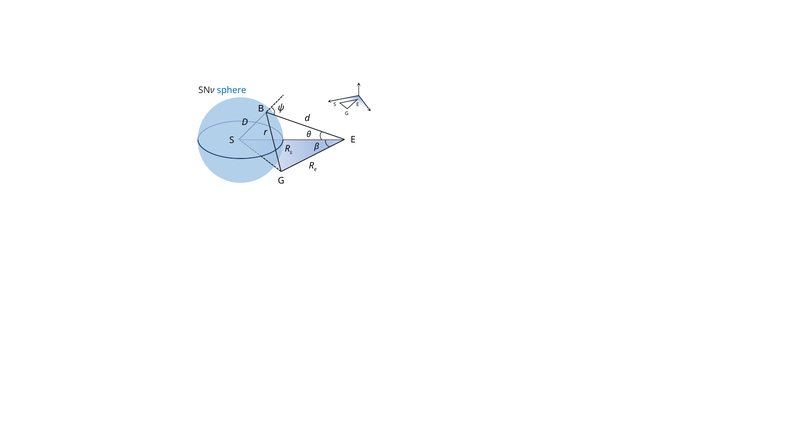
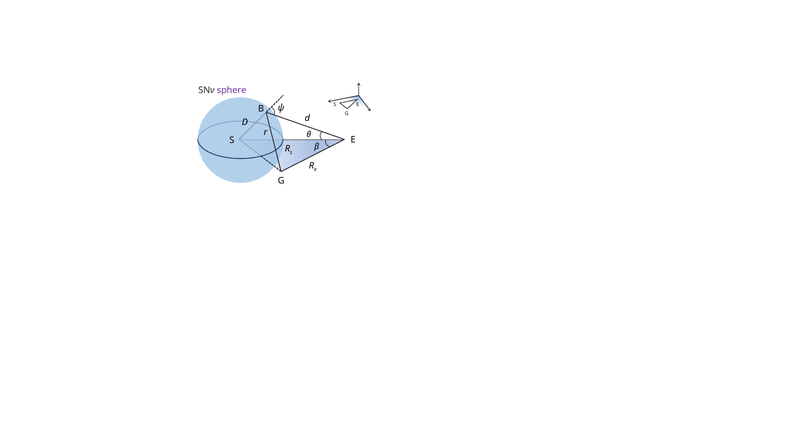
sphere colour: blue -> purple (232, 90)
